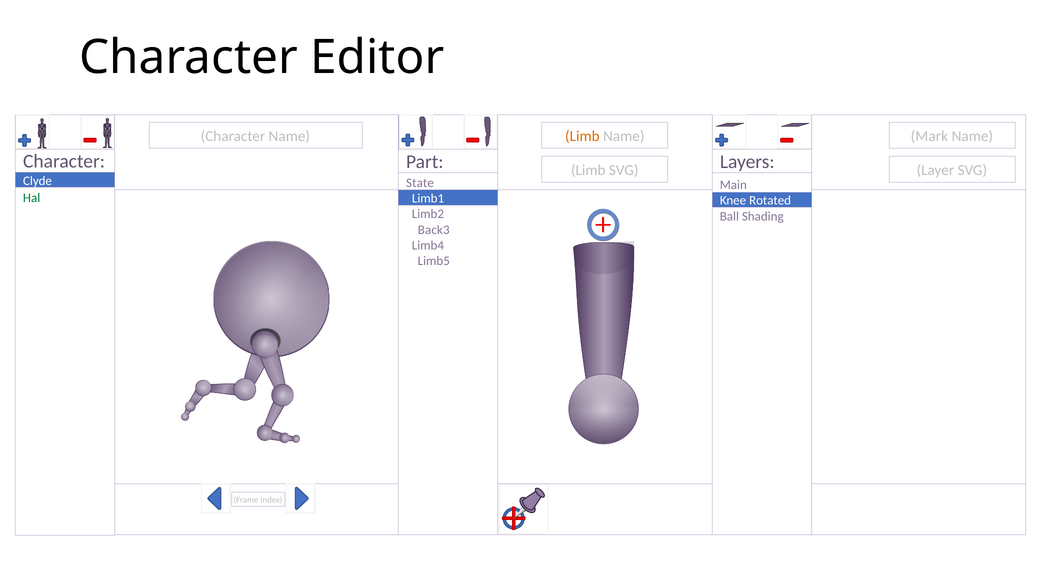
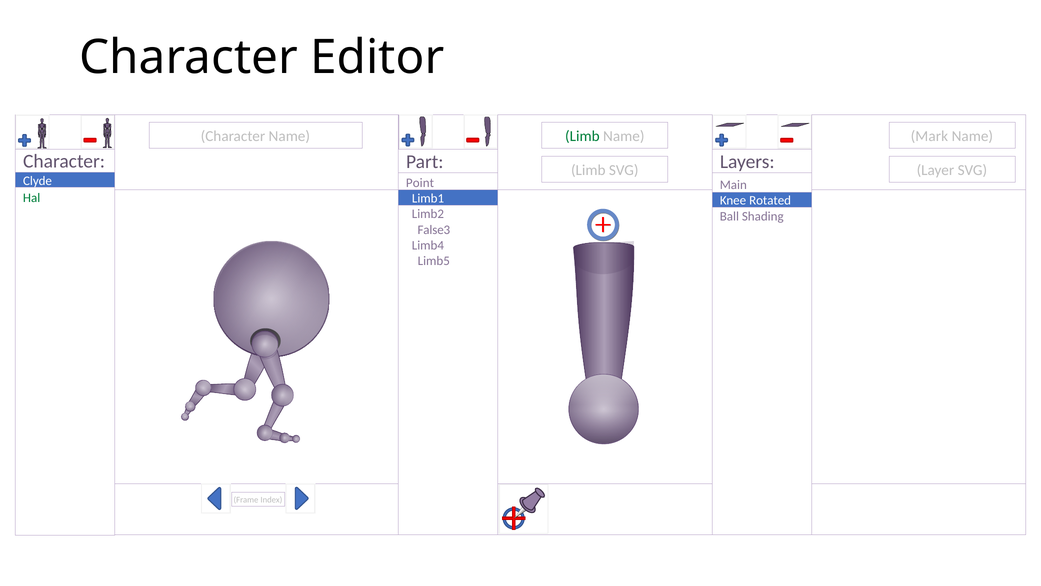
Limb colour: orange -> green (582, 136)
State: State -> Point (420, 183)
Back3: Back3 -> False3 (434, 230)
